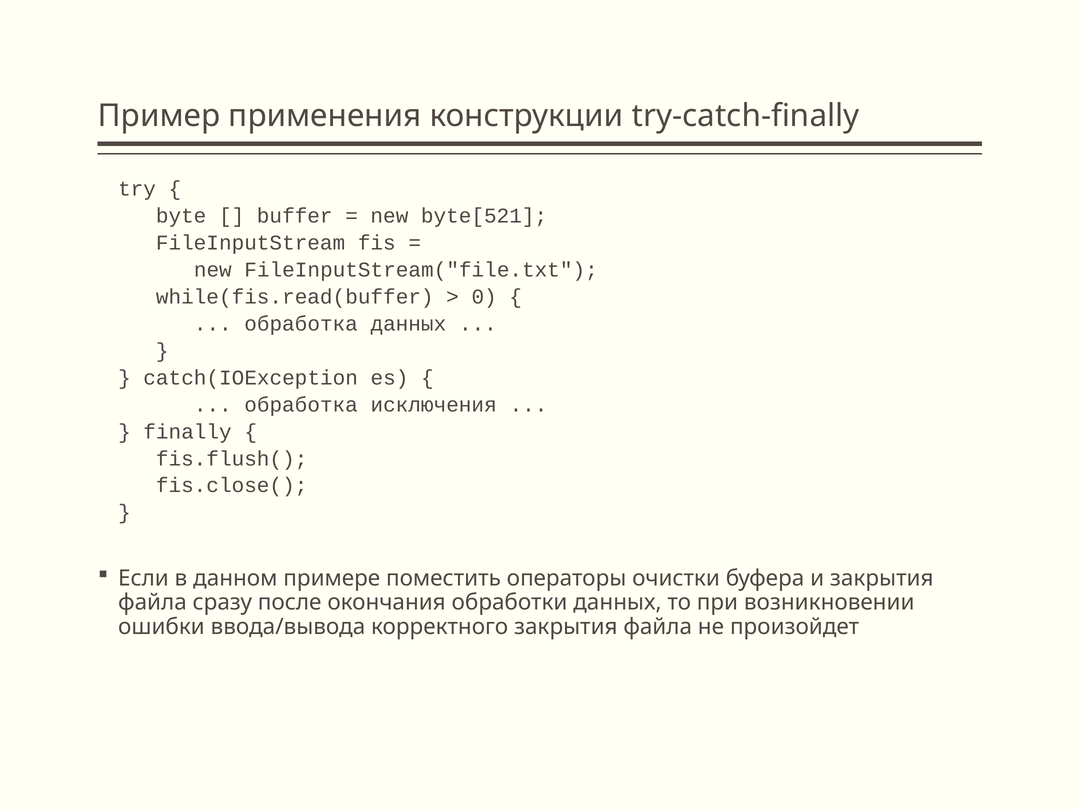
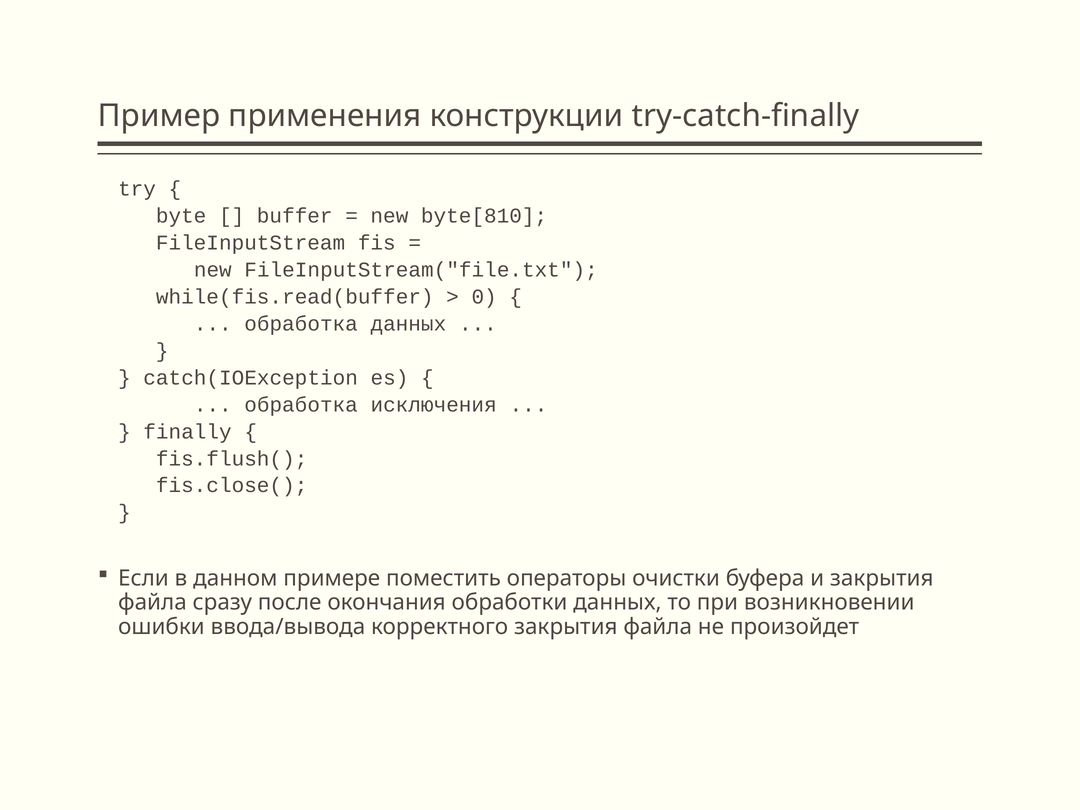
byte[521: byte[521 -> byte[810 (484, 216)
